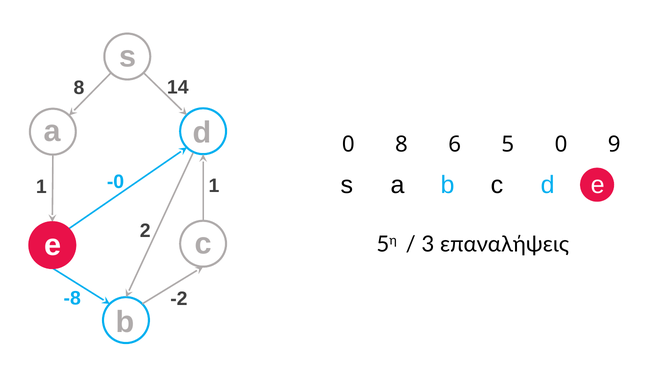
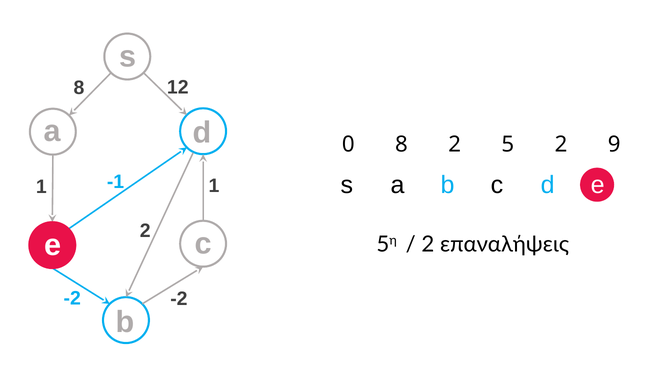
14: 14 -> 12 (178, 88)
8 6: 6 -> 2 (455, 144)
5 0: 0 -> 2 (561, 144)
-0: -0 -> -1 (116, 182)
3: 3 -> 2 (428, 244)
-8: -8 -> -2 (72, 298)
